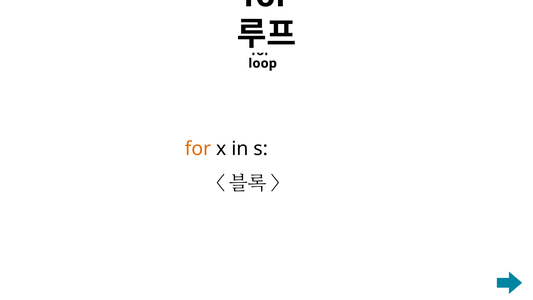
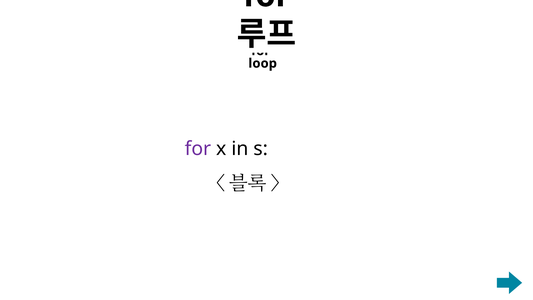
for colour: orange -> purple (198, 148)
